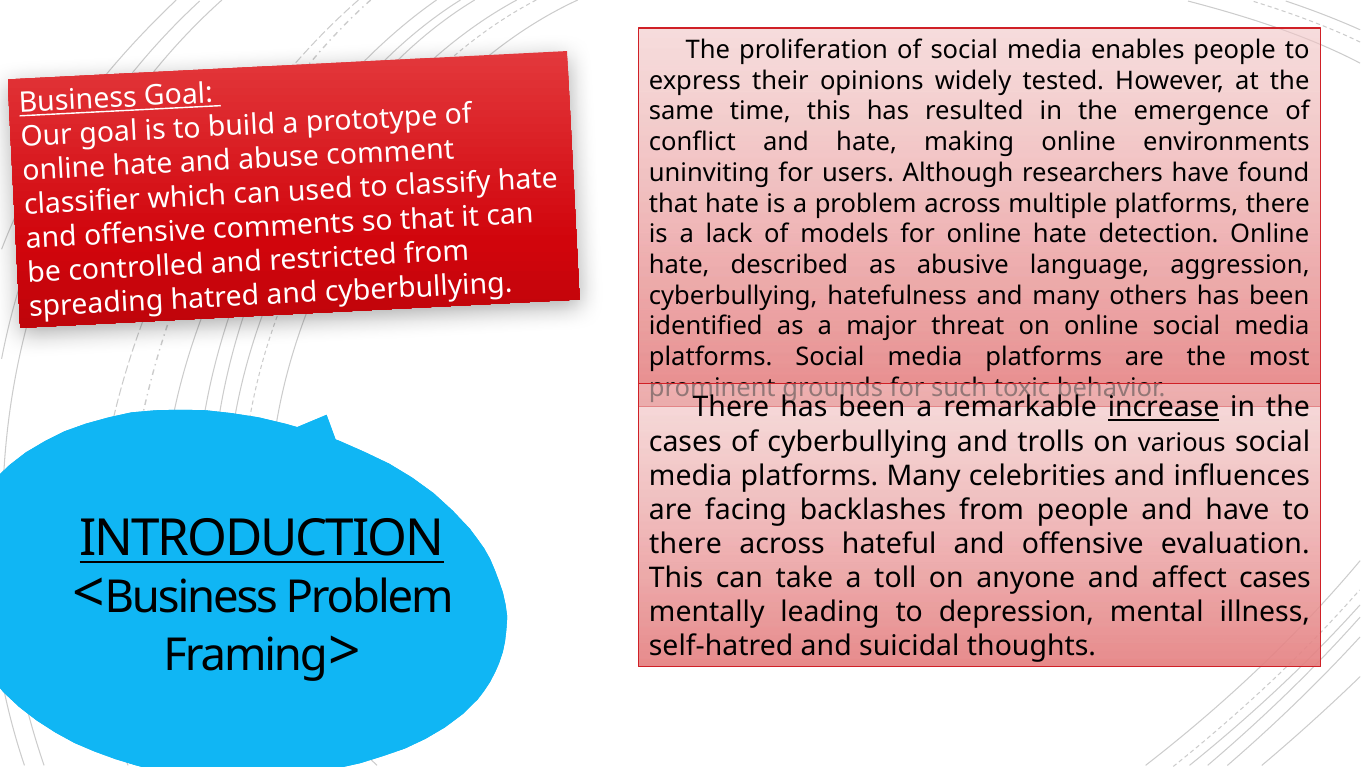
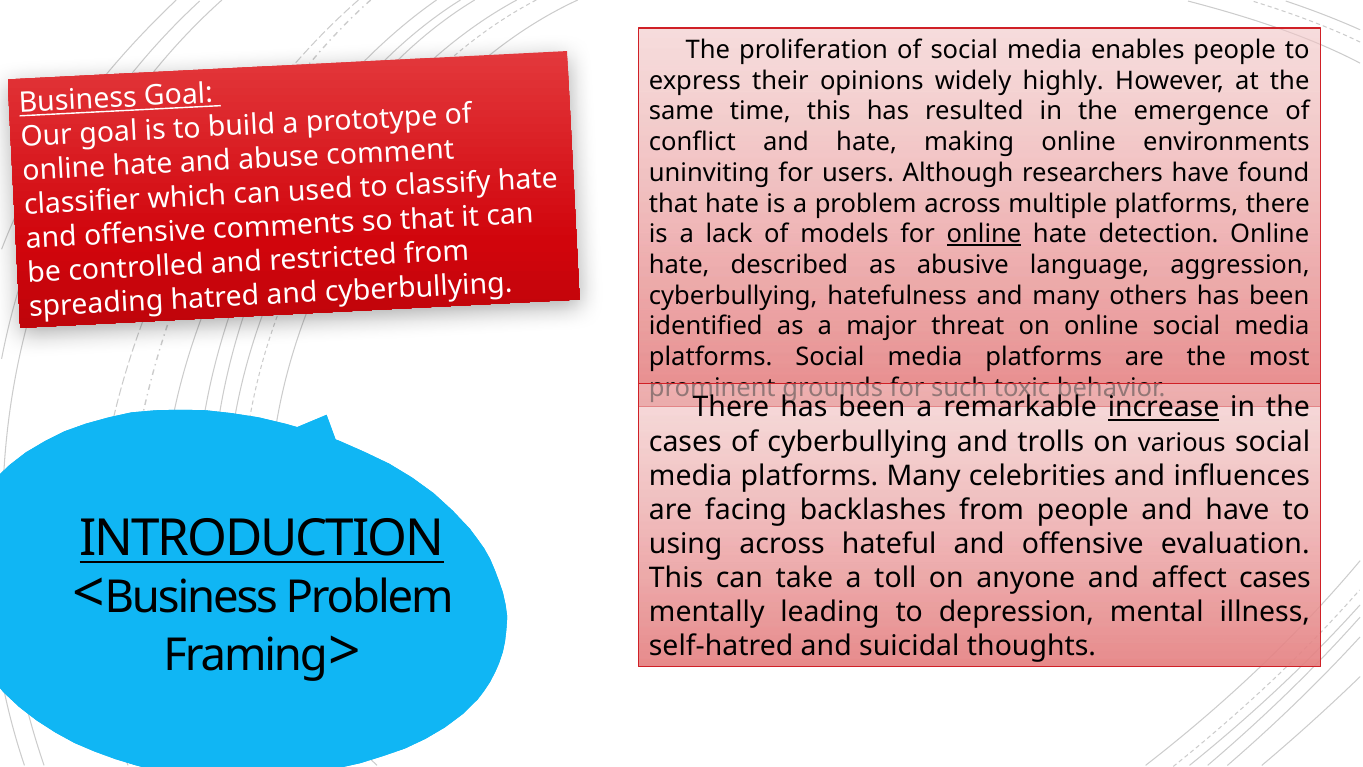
tested: tested -> highly (1063, 81)
online underline: none -> present (984, 234)
there: there -> using (686, 544)
